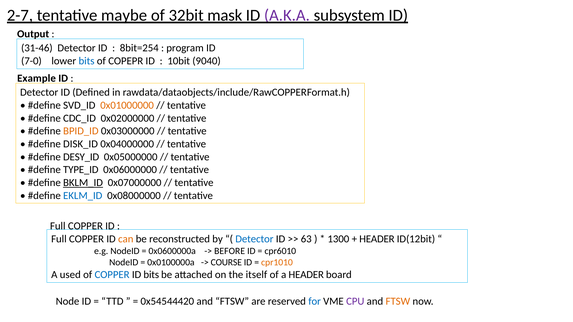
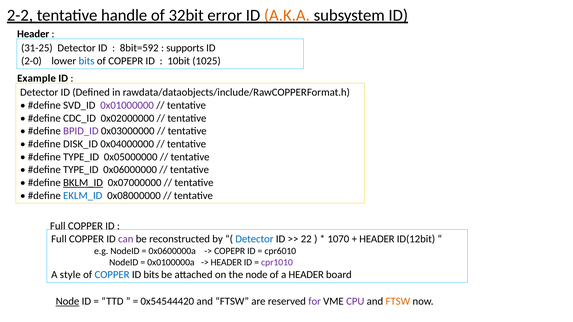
2-7: 2-7 -> 2-2 (20, 15)
maybe: maybe -> handle (124, 15)
mask: mask -> error (225, 15)
A.K.A colour: purple -> orange (287, 15)
Output: Output -> Header (33, 34)
31-46: 31-46 -> 31-25 (37, 48)
8bit=254: 8bit=254 -> 8bit=592 (139, 48)
program: program -> supports (185, 48)
7-0: 7-0 -> 2-0 (31, 61)
9040: 9040 -> 1025 (207, 61)
0x01000000 colour: orange -> purple (127, 105)
BPID_ID colour: orange -> purple (81, 131)
DESY_ID: DESY_ID -> TYPE_ID (81, 157)
can colour: orange -> purple (126, 239)
63: 63 -> 22 (306, 239)
1300: 1300 -> 1070 (338, 239)
BEFORE: BEFORE -> COPEPR (230, 251)
COURSE: COURSE -> HEADER (226, 263)
cpr1010 colour: orange -> purple (277, 263)
used: used -> style (70, 275)
the itself: itself -> node (257, 275)
Node underline: none -> present (68, 302)
for colour: blue -> purple (315, 302)
